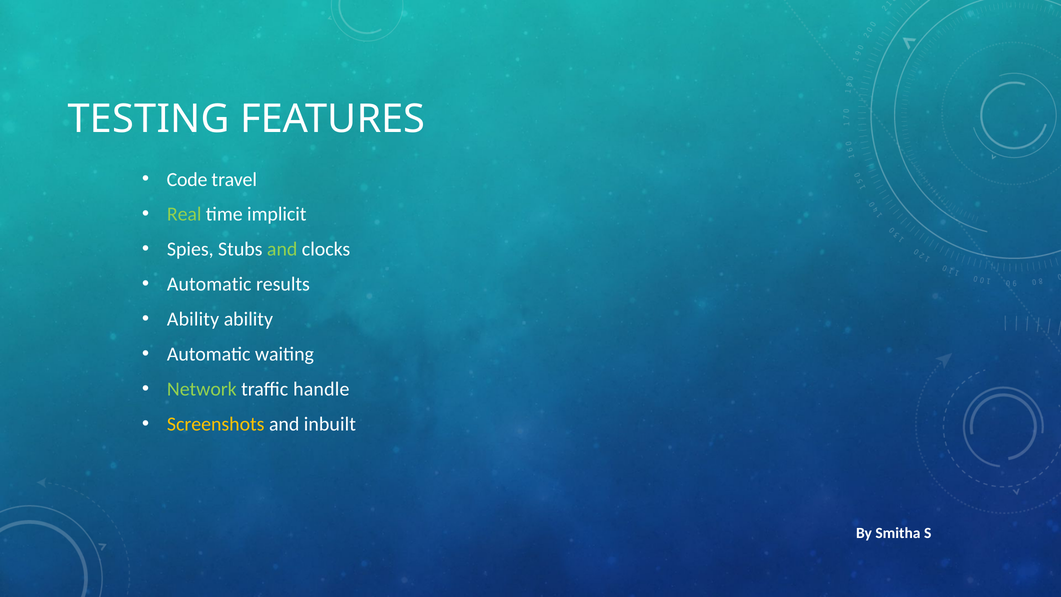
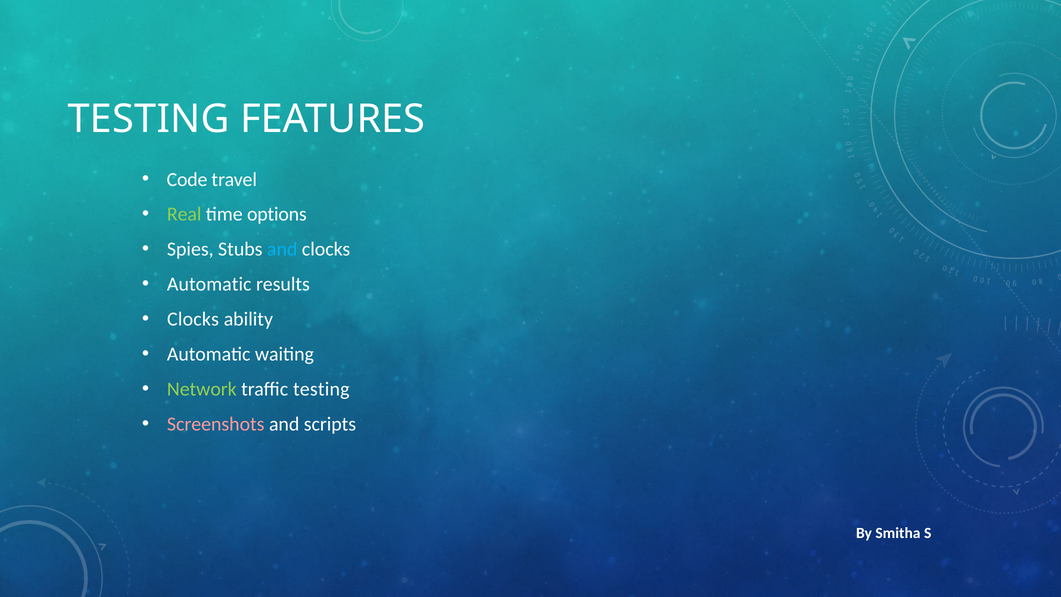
implicit: implicit -> options (277, 214)
and colour: light green -> light blue (282, 249)
Ability: Ability -> Clocks (193, 319)
traffic handle: handle -> testing (321, 389)
Screenshots colour: yellow -> pink (216, 424)
inbuilt: inbuilt -> scripts (330, 424)
